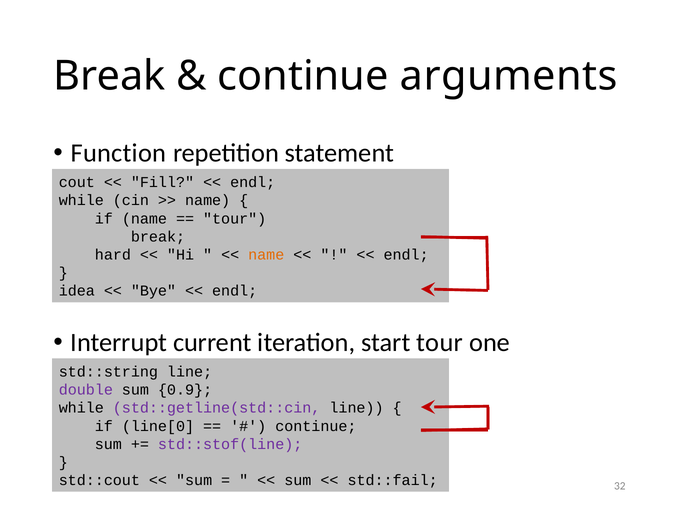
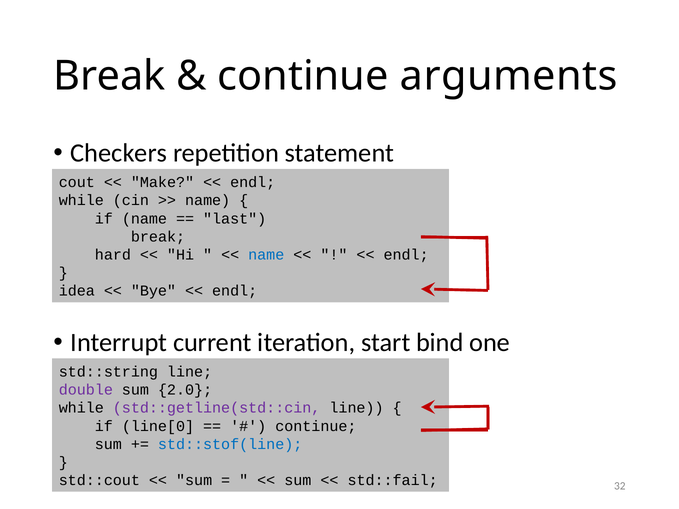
Function: Function -> Checkers (119, 153)
Fill: Fill -> Make (163, 183)
tour: tour -> last (235, 219)
name colour: orange -> blue (266, 255)
start tour: tour -> bind (440, 343)
0.9: 0.9 -> 2.0 (185, 390)
std::stof(line colour: purple -> blue (230, 444)
